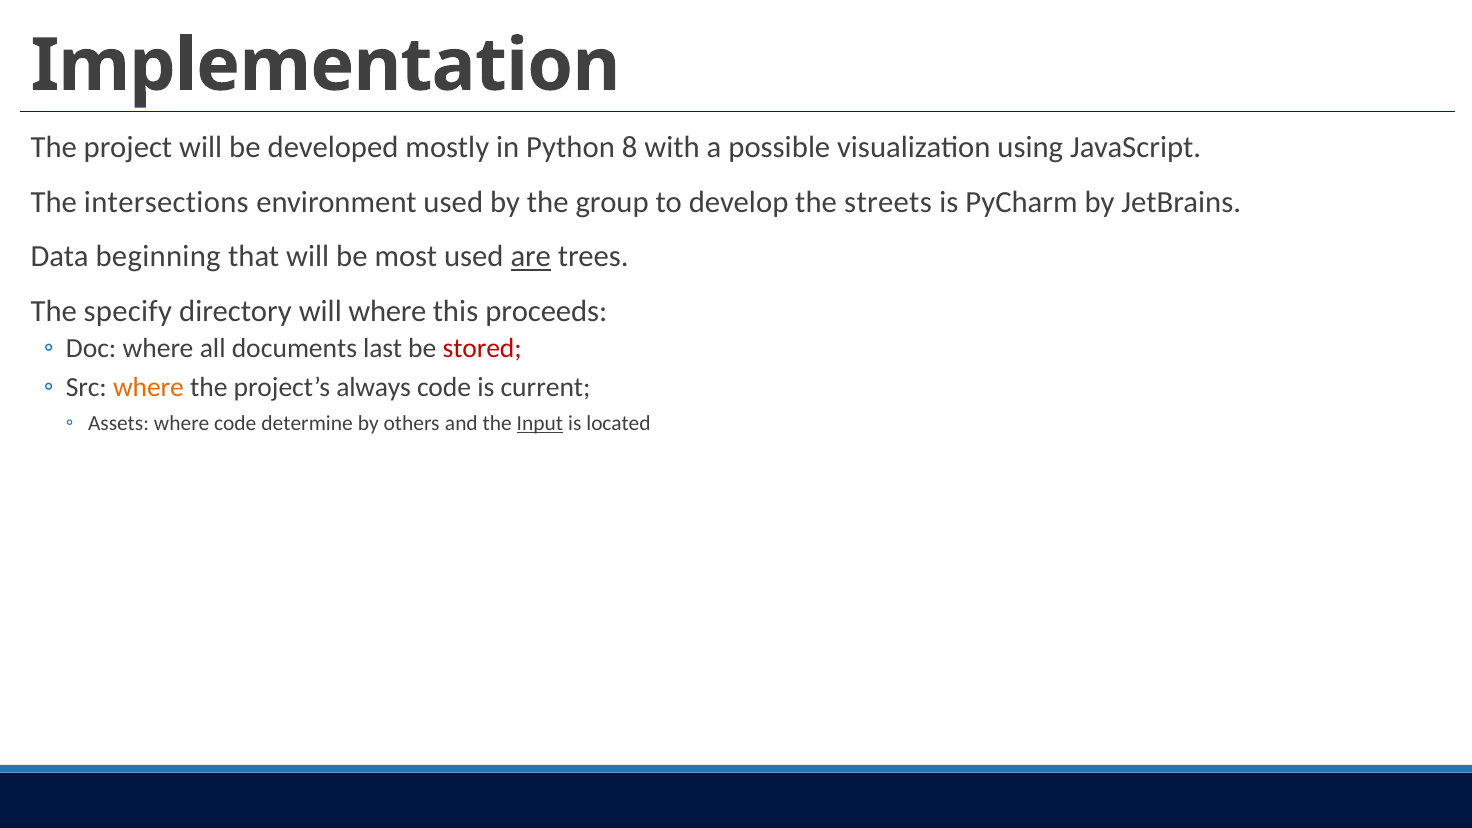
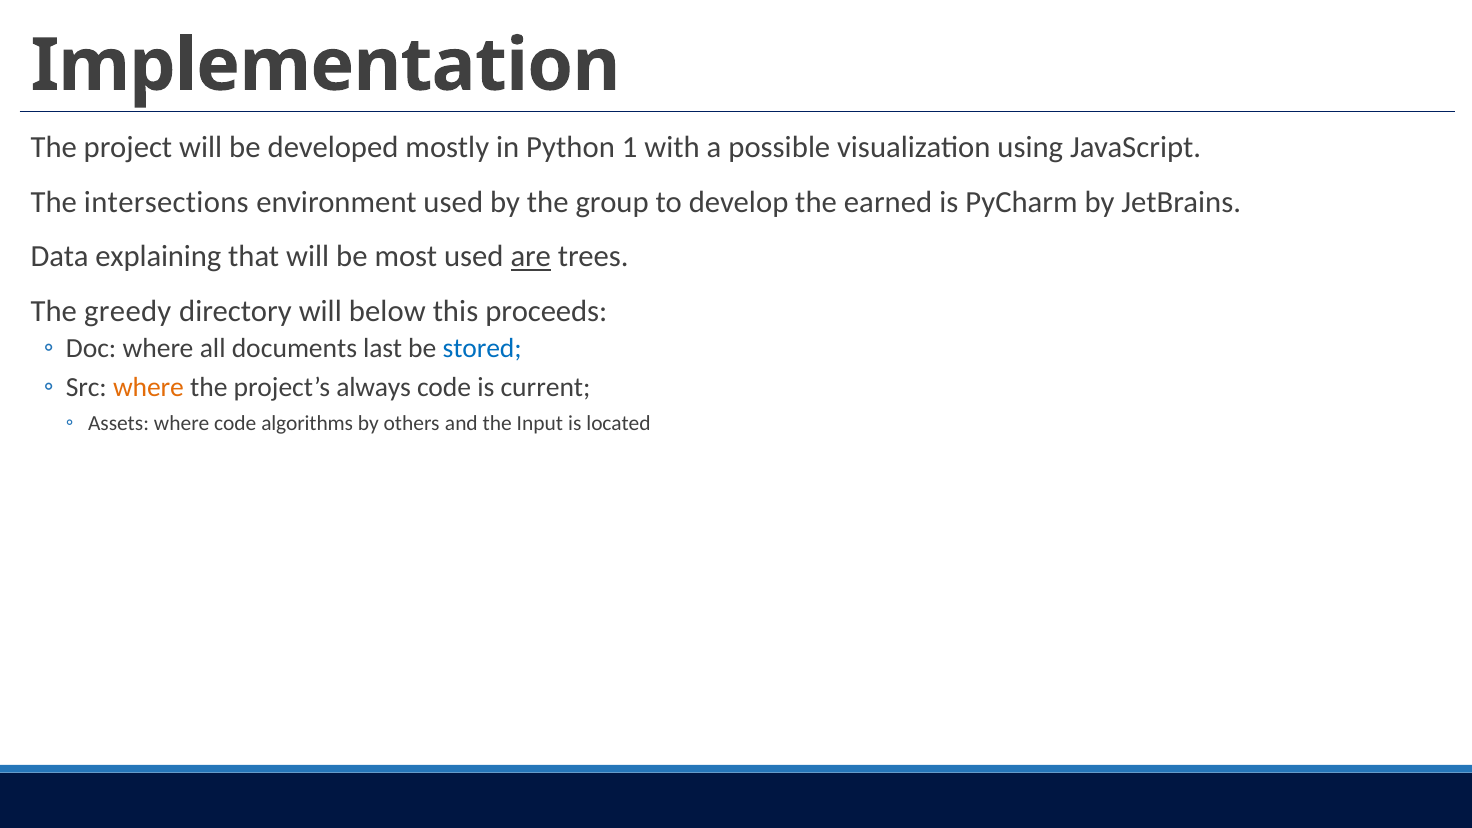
8: 8 -> 1 (630, 147)
streets: streets -> earned (888, 202)
beginning: beginning -> explaining (158, 256)
specify: specify -> greedy (128, 311)
will where: where -> below (387, 311)
stored colour: red -> blue (482, 349)
determine: determine -> algorithms (307, 424)
Input underline: present -> none (540, 424)
